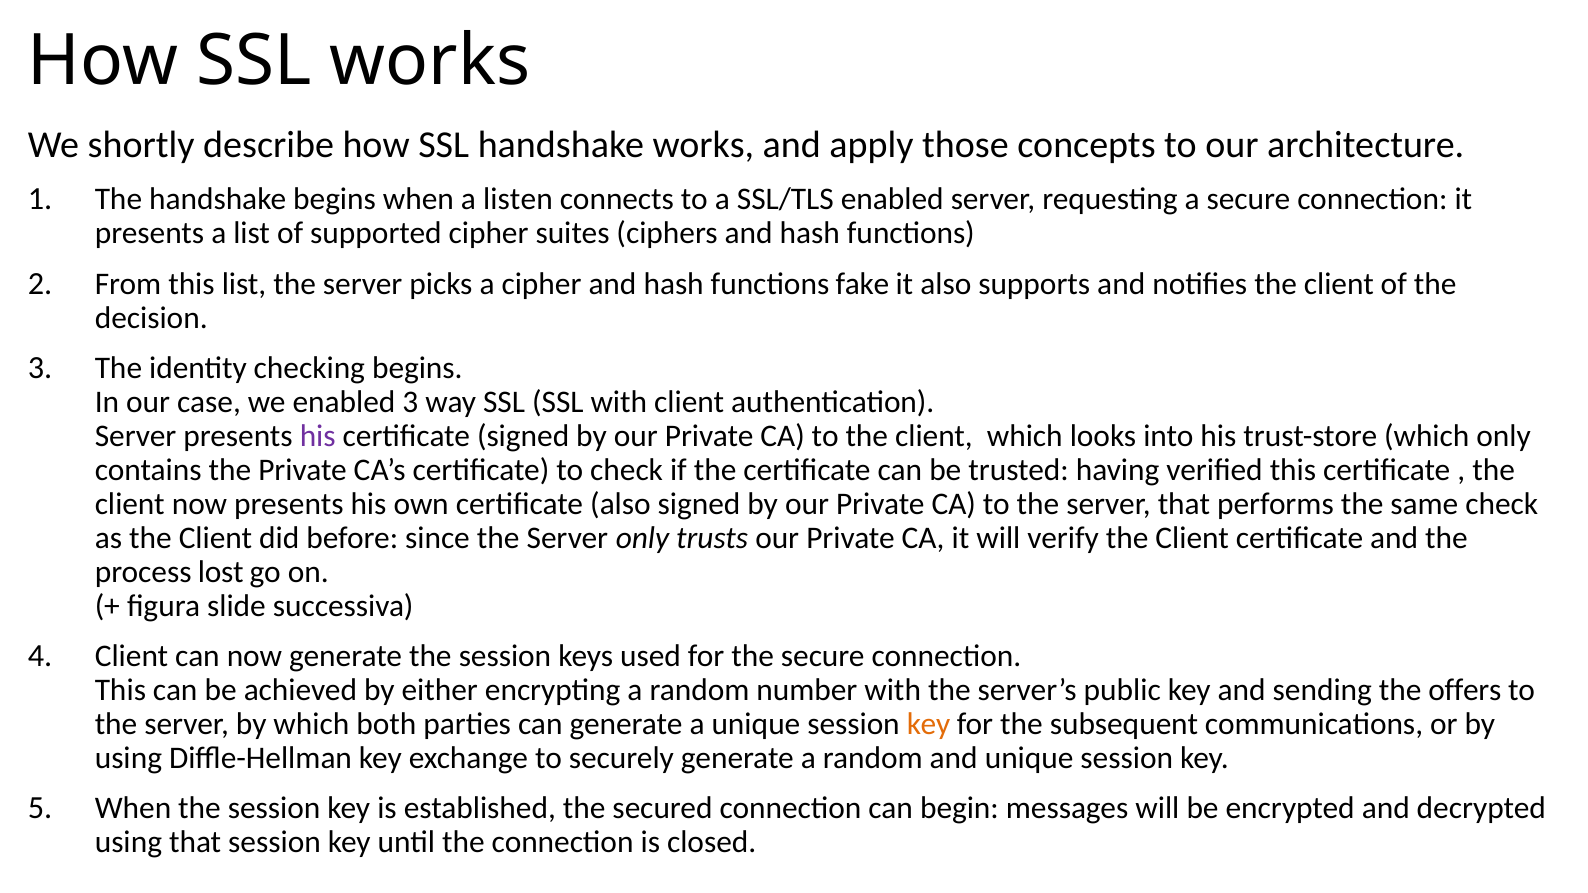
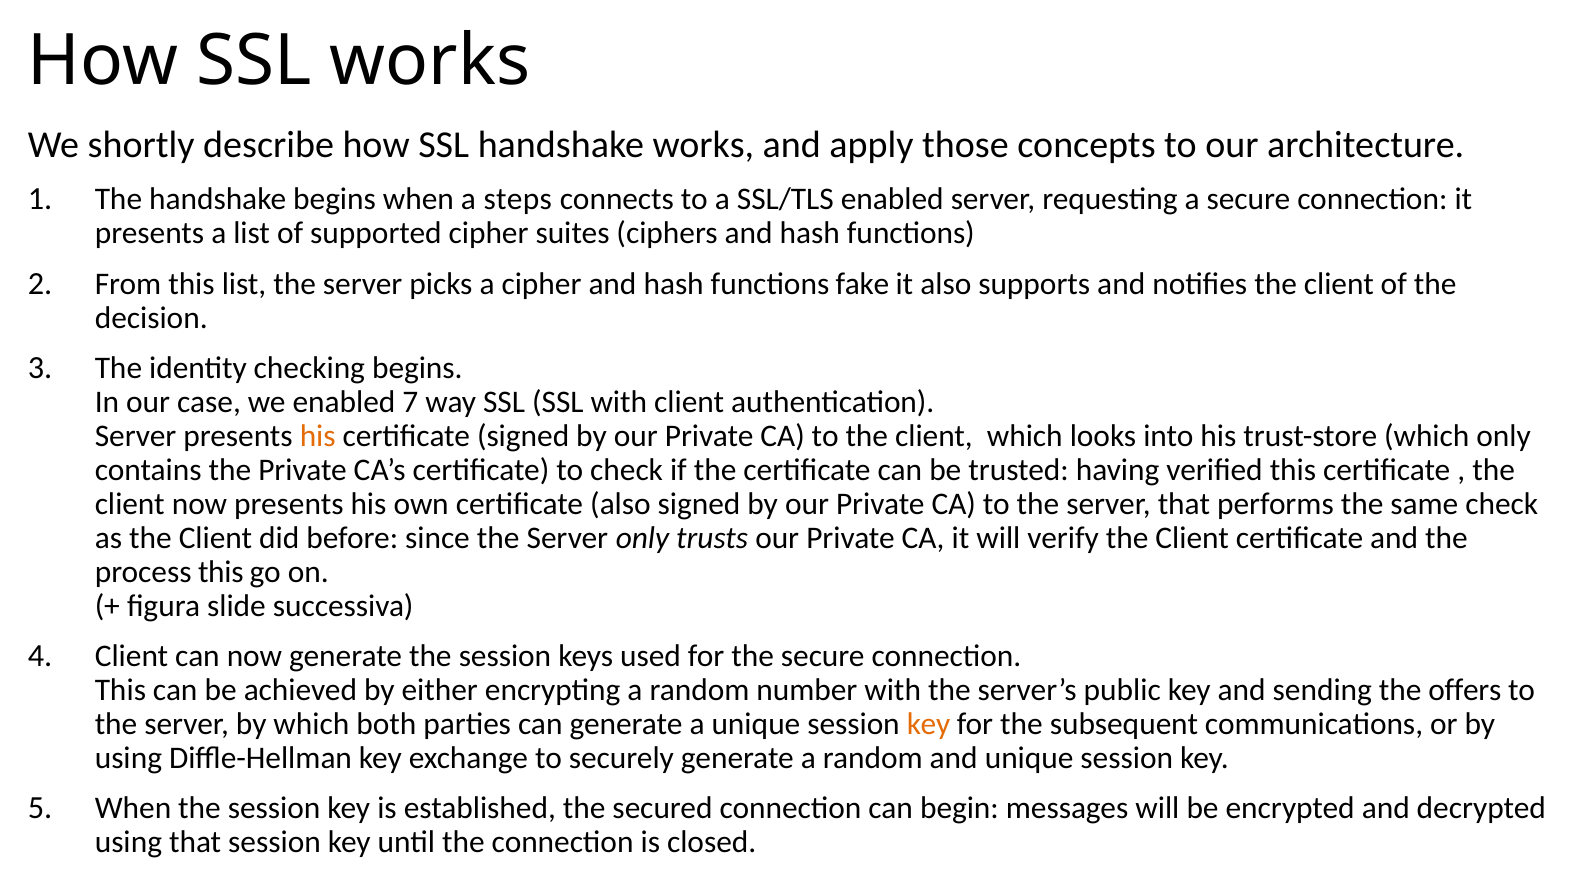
listen: listen -> steps (518, 199)
enabled 3: 3 -> 7 (410, 402)
his colour: purple -> orange (318, 436)
process lost: lost -> this (221, 572)
